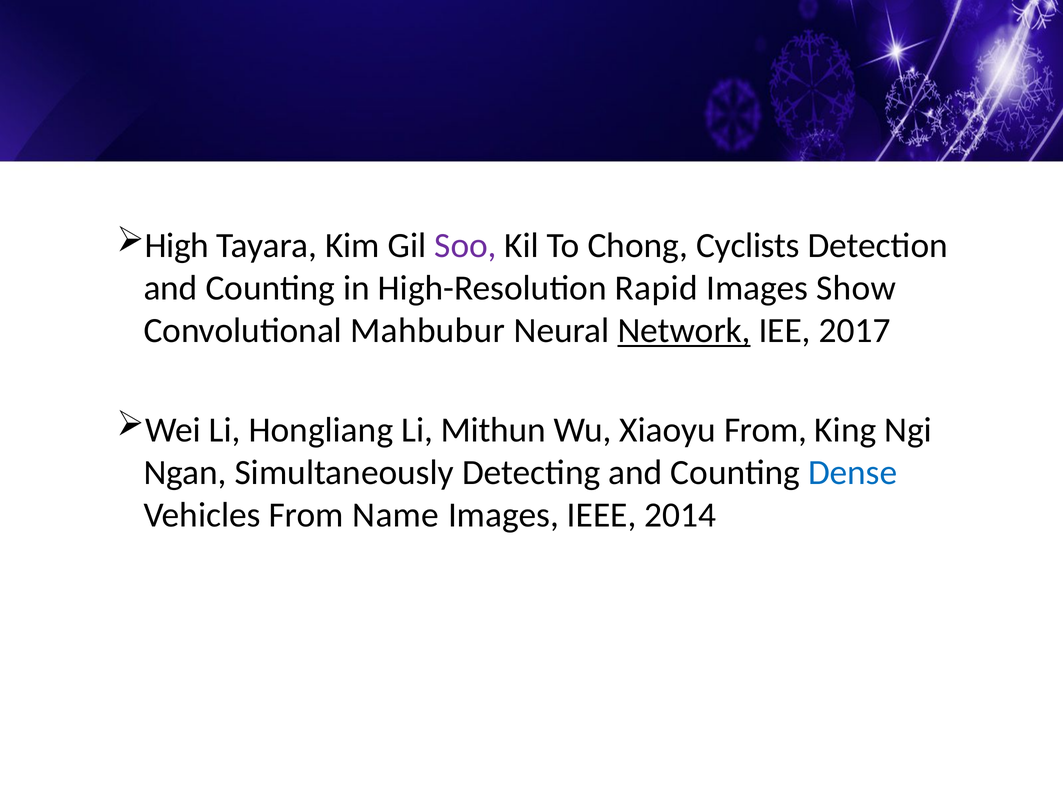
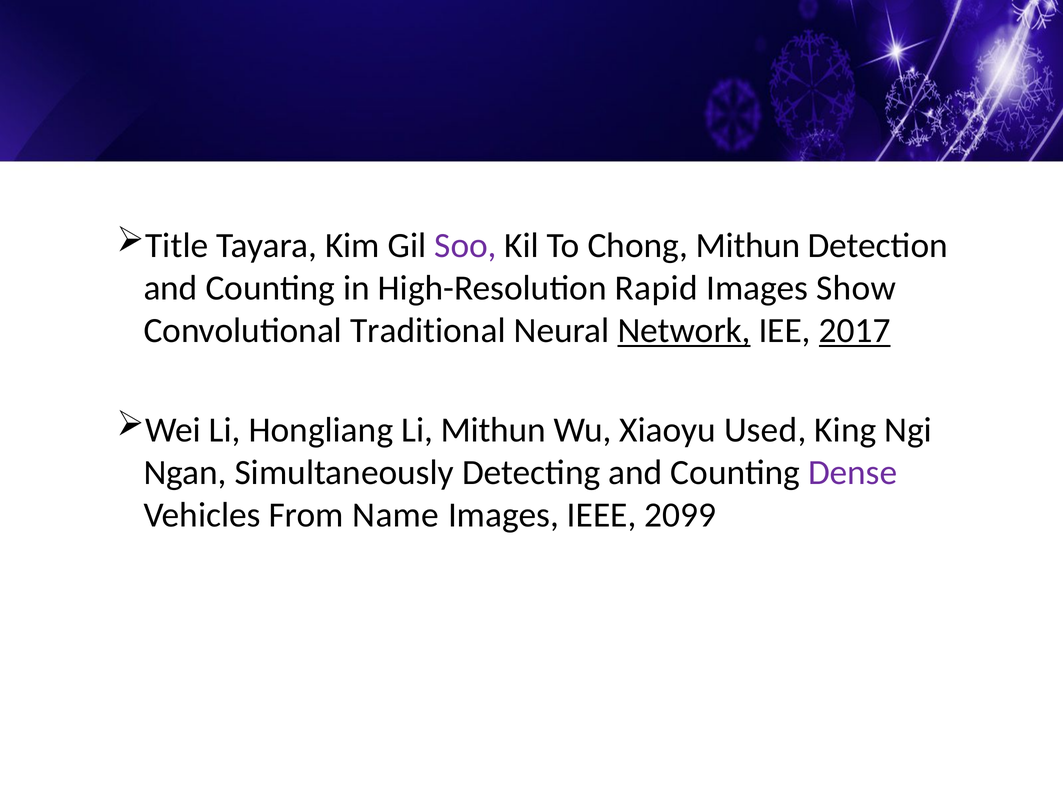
High: High -> Title (177, 246)
Chong Cyclists: Cyclists -> Mithun (748, 246)
Mahbubur: Mahbubur -> Traditional (428, 331)
2017 underline: none -> present (855, 331)
Xiaoyu From: From -> Used (765, 430)
Dense colour: blue -> purple (853, 472)
2014: 2014 -> 2099 (680, 515)
